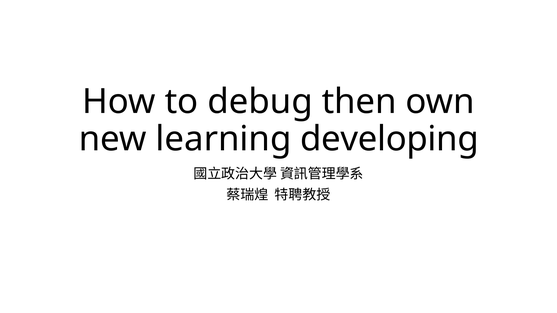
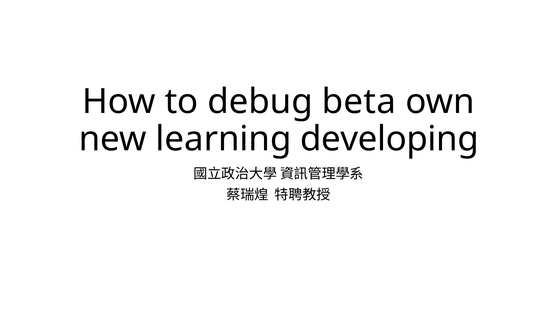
then: then -> beta (359, 102)
